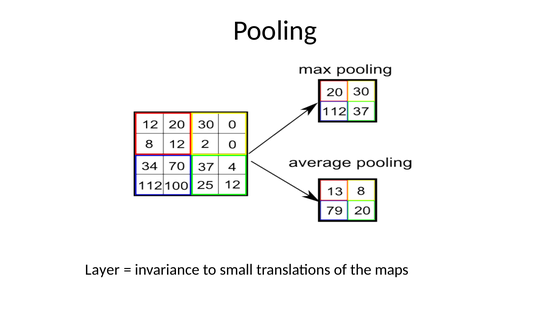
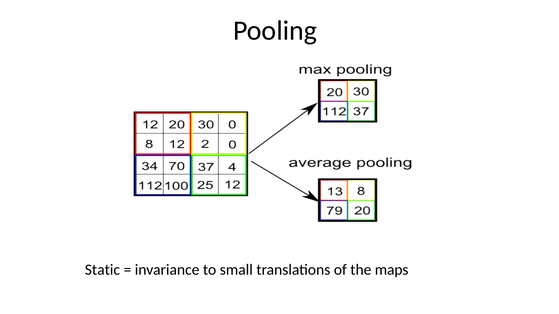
Layer: Layer -> Static (102, 270)
